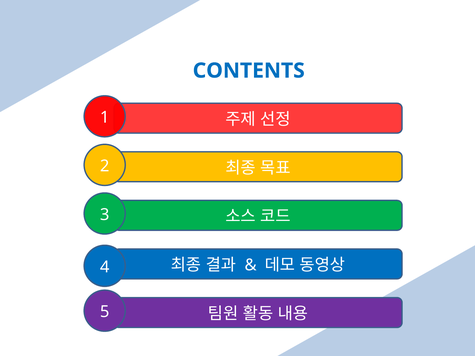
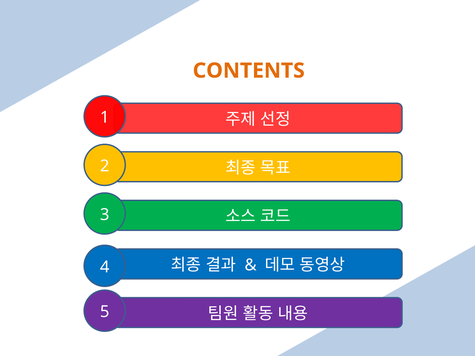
CONTENTS colour: blue -> orange (249, 71)
